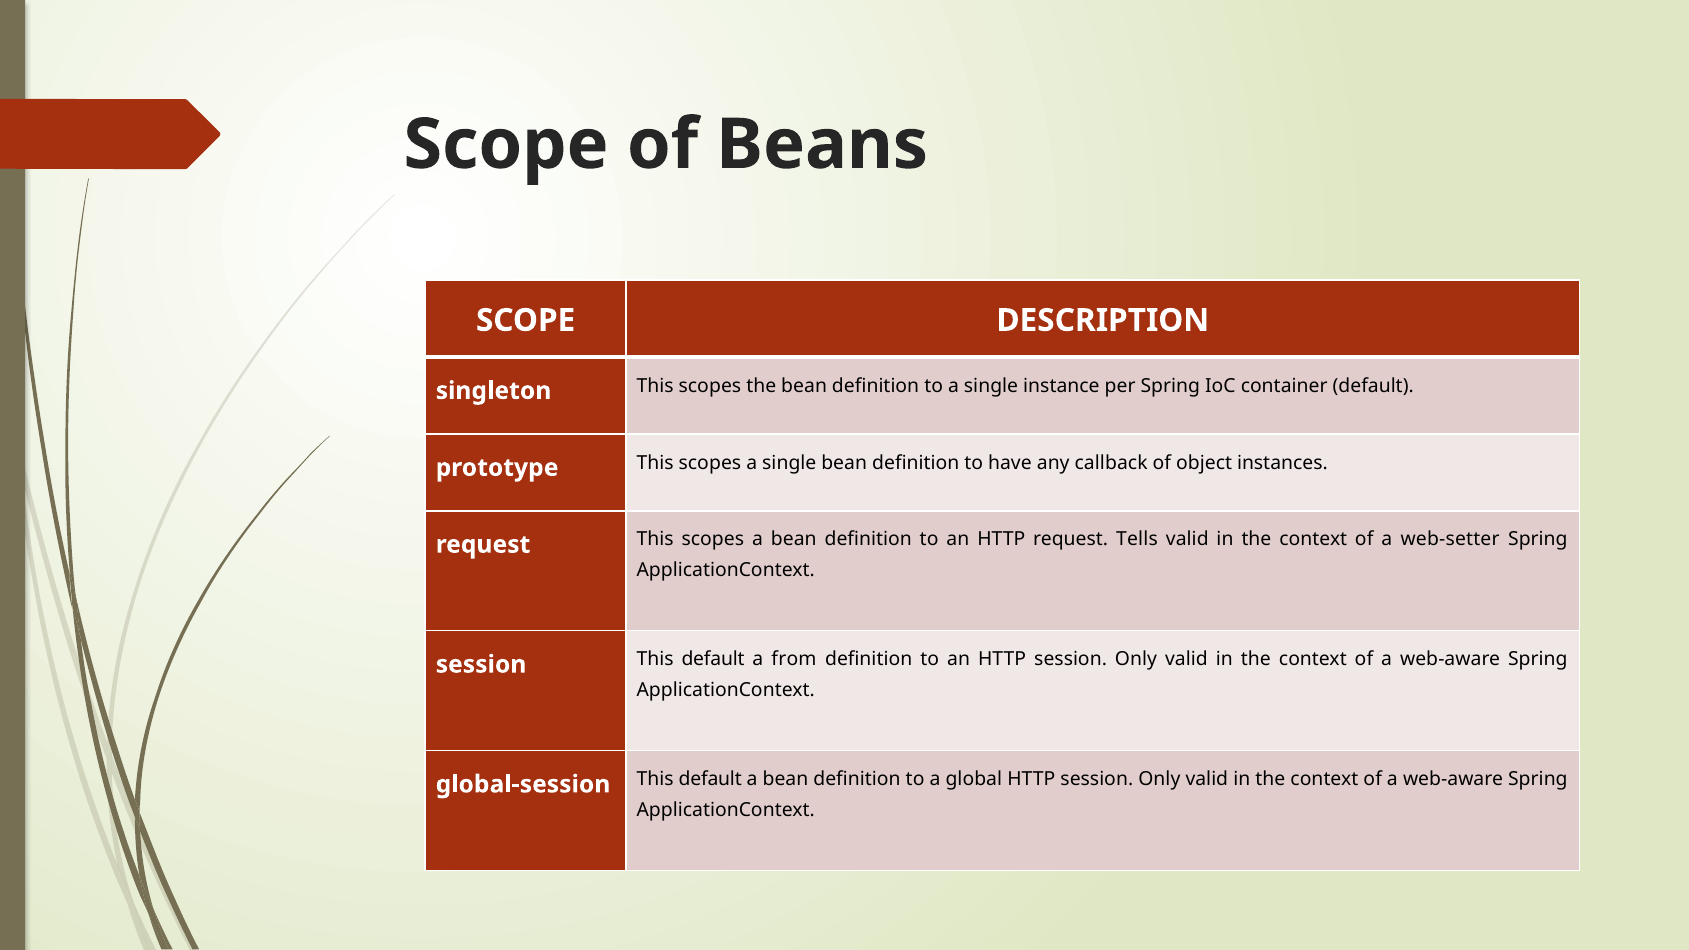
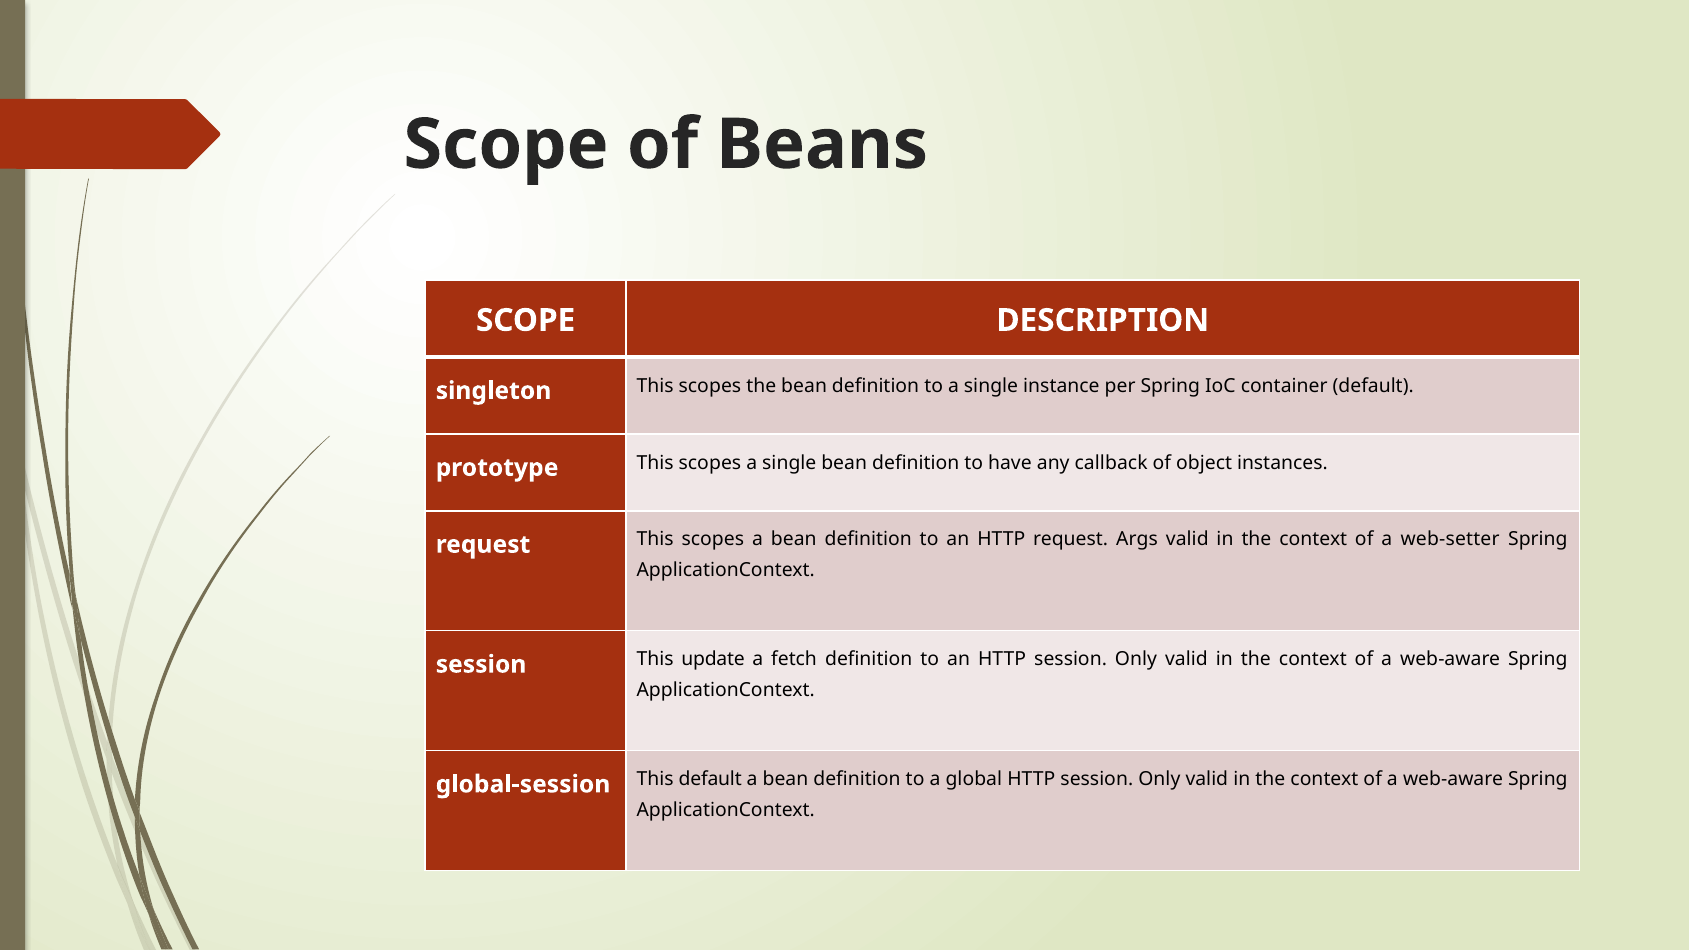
Tells: Tells -> Args (1137, 540)
session This default: default -> update (713, 659)
from: from -> fetch (794, 659)
